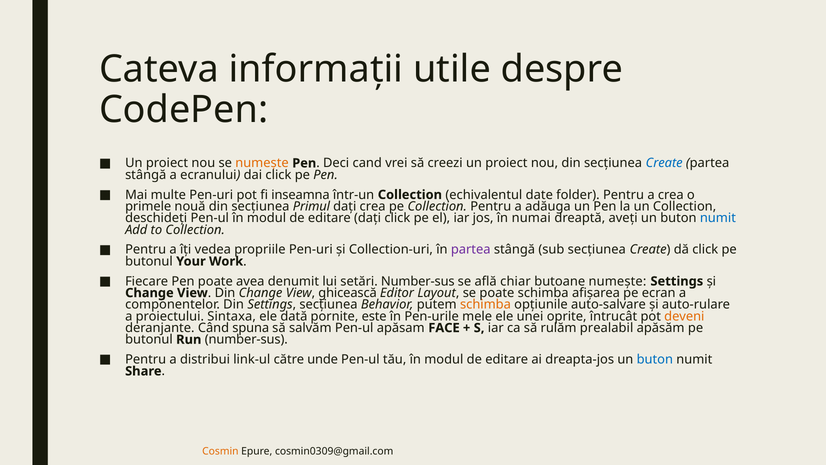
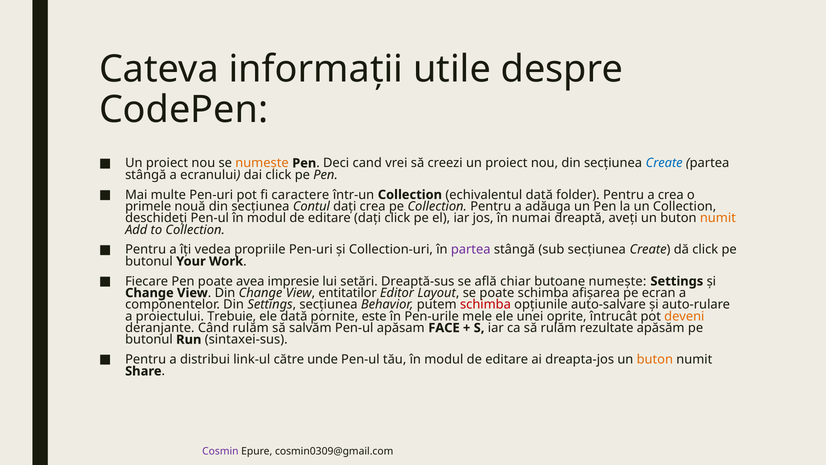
inseamna: inseamna -> caractere (300, 195)
echivalentul date: date -> dată (539, 195)
Primul: Primul -> Contul (311, 206)
numit colour: blue -> orange (718, 218)
denumit: denumit -> impresie (293, 281)
setări Number-sus: Number-sus -> Dreaptă-sus (418, 281)
ghicească: ghicească -> entitatilor (348, 293)
schimba colour: orange -> red (485, 304)
Sintaxa: Sintaxa -> Trebuie (232, 316)
Când spuna: spuna -> rulăm (251, 328)
prealabil: prealabil -> rezultate (607, 328)
Run number-sus: number-sus -> sintaxei-sus (246, 339)
buton colour: blue -> orange (655, 359)
Cosmin colour: orange -> purple (220, 451)
